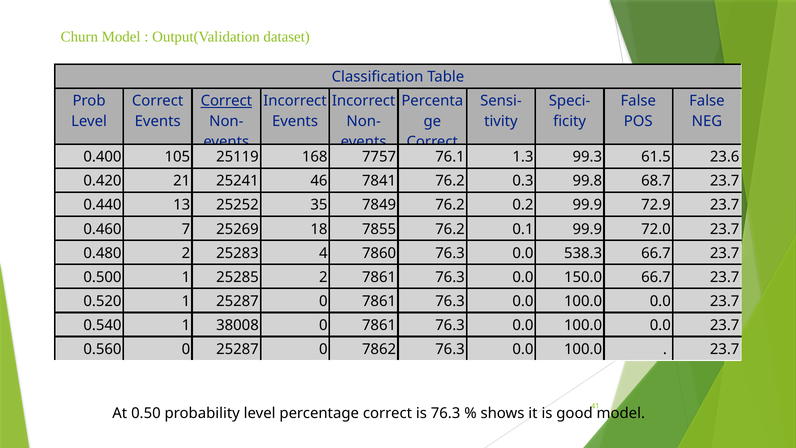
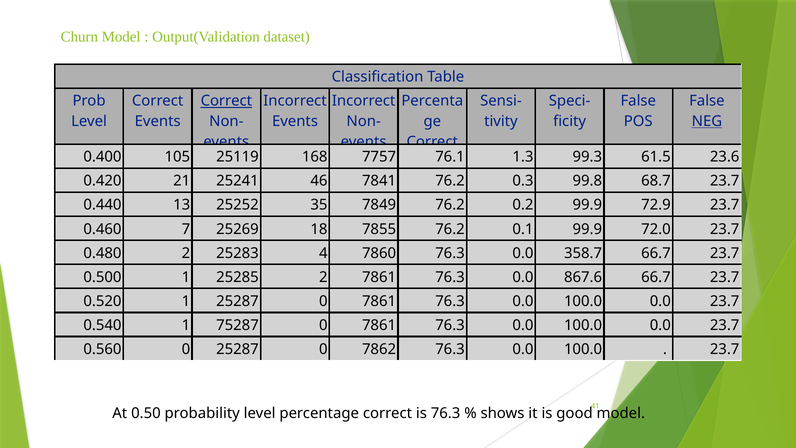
NEG underline: none -> present (707, 121)
538.3: 538.3 -> 358.7 (583, 253)
150.0: 150.0 -> 867.6 (583, 277)
38008: 38008 -> 75287 (237, 325)
